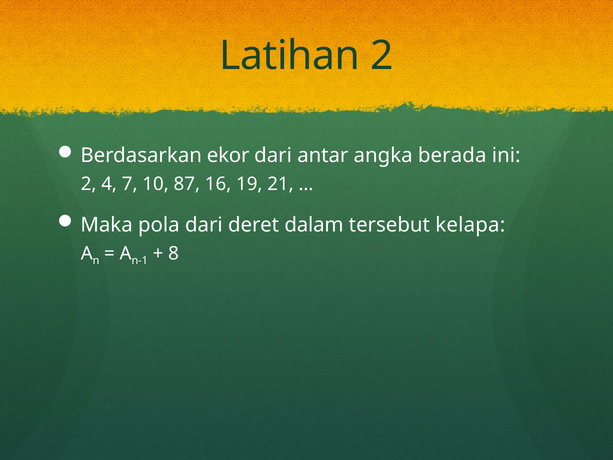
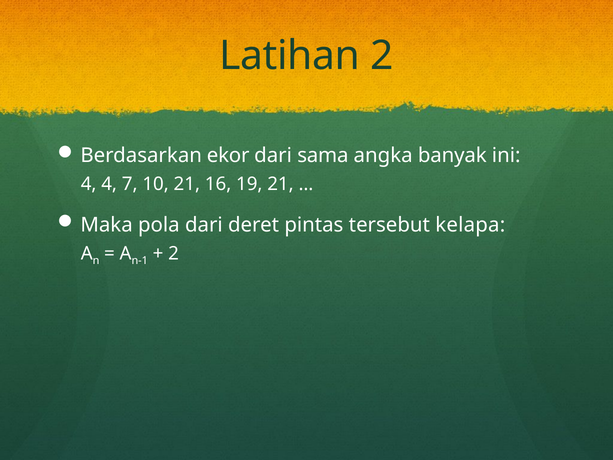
antar: antar -> sama (323, 156)
berada: berada -> banyak (452, 156)
2: 2 -> 4 (89, 184)
10 87: 87 -> 21 (187, 184)
dalam: dalam -> pintas (314, 225)
8: 8 -> 2 (174, 253)
